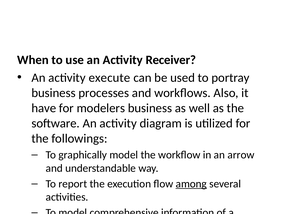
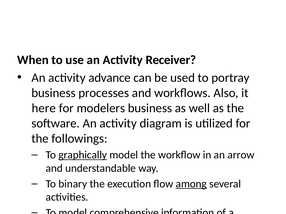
execute: execute -> advance (110, 78)
have: have -> here (44, 108)
graphically underline: none -> present (83, 155)
report: report -> binary (73, 184)
